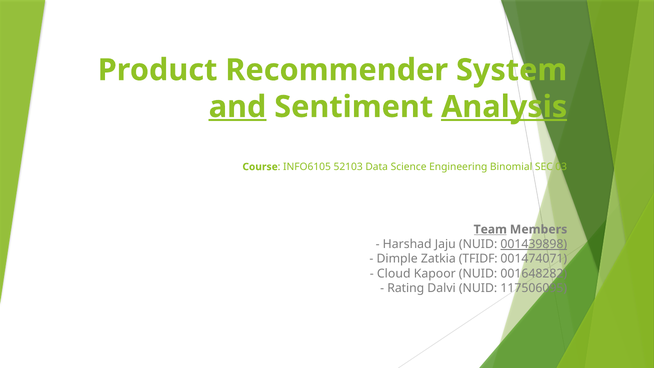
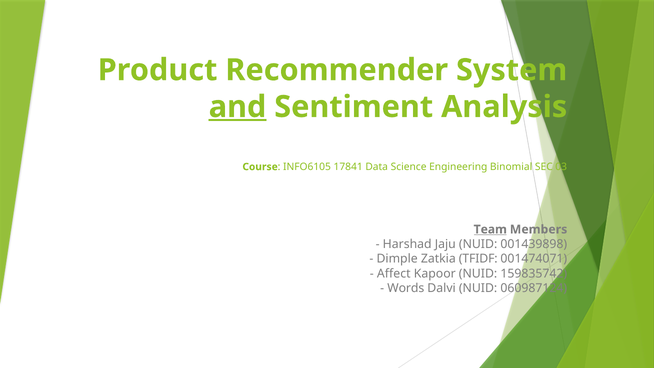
Analysis underline: present -> none (504, 107)
52103: 52103 -> 17841 (348, 167)
001439898 underline: present -> none (534, 244)
Cloud: Cloud -> Affect (394, 273)
001648282: 001648282 -> 159835742 (534, 273)
Rating: Rating -> Words (406, 288)
117506095: 117506095 -> 060987124 (534, 288)
